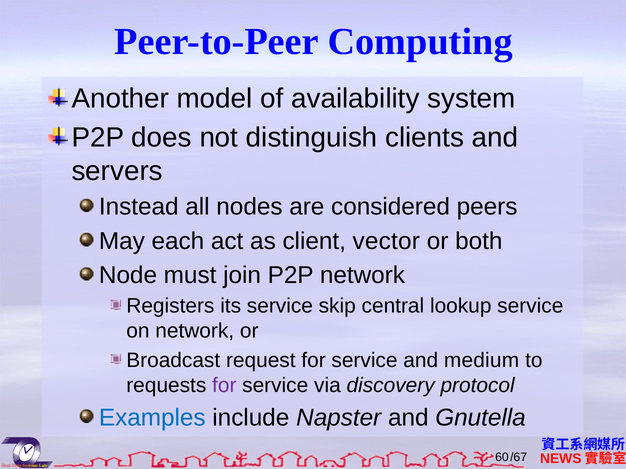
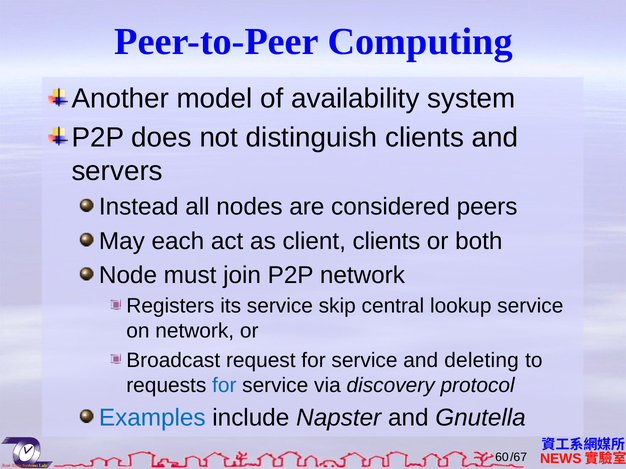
client vector: vector -> clients (386, 241)
medium: medium -> deleting (482, 361)
for colour: purple -> blue (224, 386)
